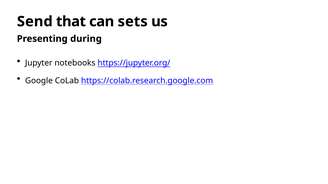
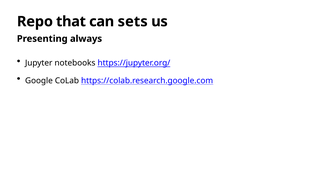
Send: Send -> Repo (35, 22)
during: during -> always (86, 39)
